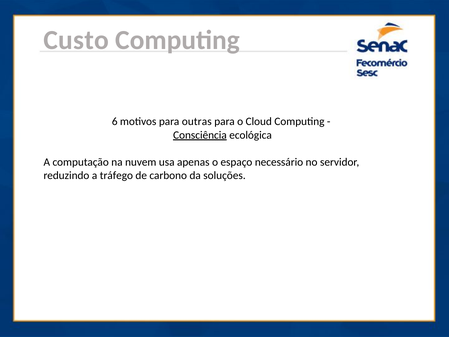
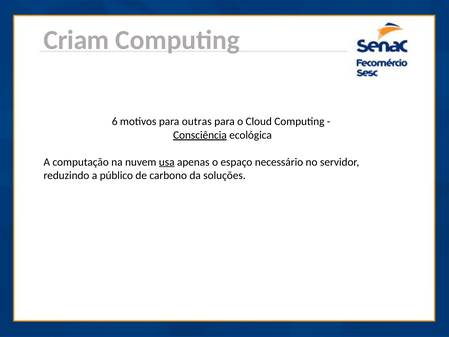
Custo: Custo -> Criam (76, 40)
usa underline: none -> present (167, 162)
tráfego: tráfego -> público (116, 175)
